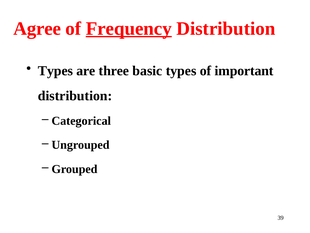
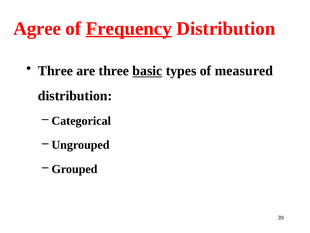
Types: Types -> Three (55, 71)
basic underline: none -> present (147, 71)
important: important -> measured (244, 71)
